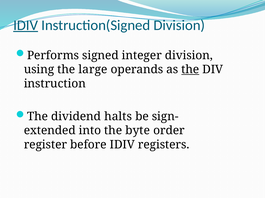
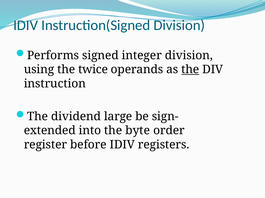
IDIV underline: present -> none (26, 25)
large: large -> twice (93, 70)
halts: halts -> large (118, 117)
